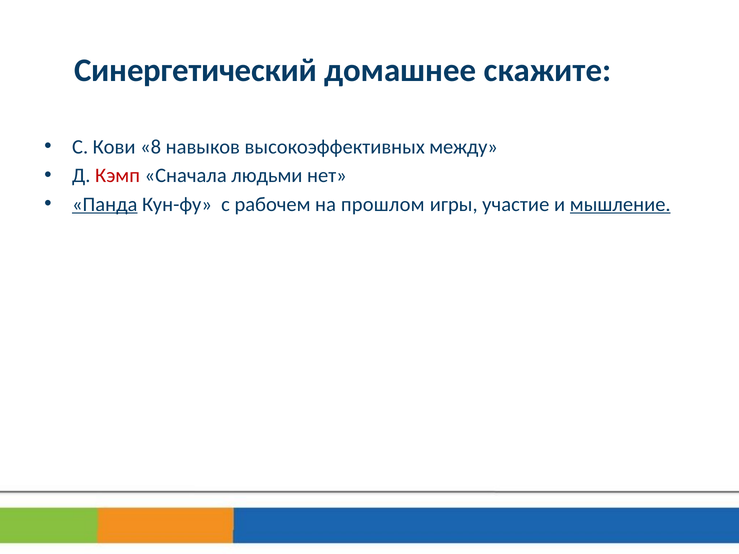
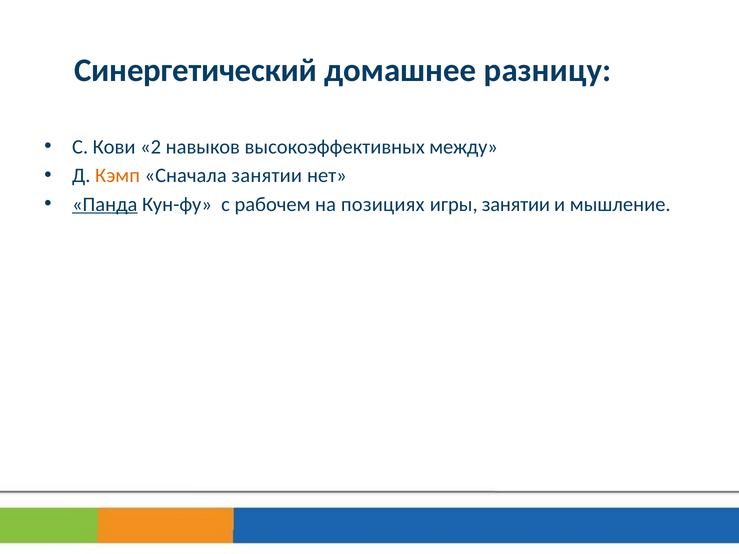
скажите: скажите -> разницу (548, 71)
8: 8 -> 2 (151, 147)
Кэмп colour: red -> orange (118, 176)
Сначала людьми: людьми -> занятии (267, 176)
прошлом: прошлом -> позициях (383, 204)
игры участие: участие -> занятии (516, 204)
мышление underline: present -> none (620, 204)
